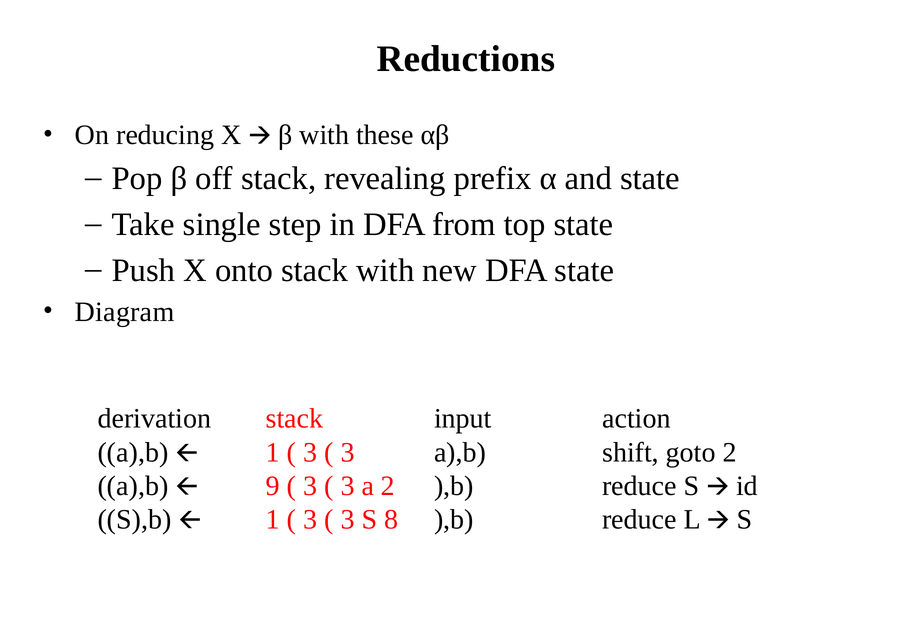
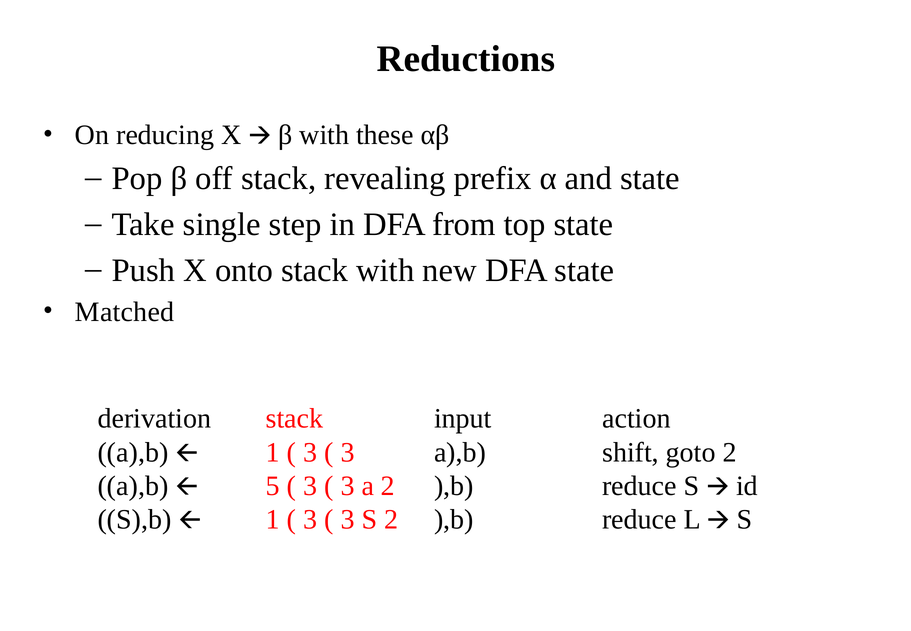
Diagram: Diagram -> Matched (125, 312)
9: 9 -> 5 (273, 486)
S 8: 8 -> 2 (391, 519)
